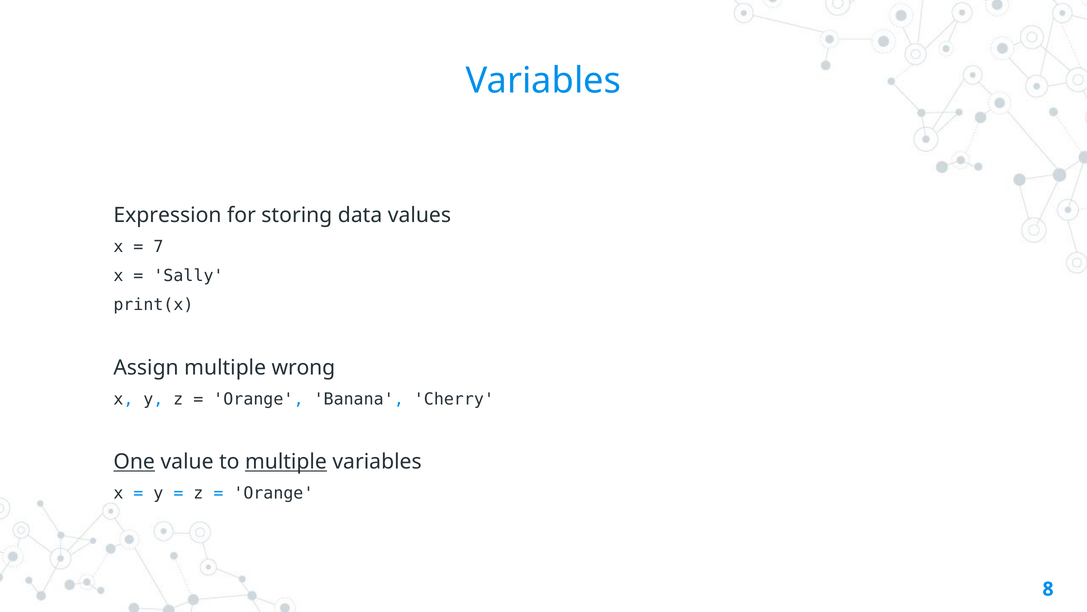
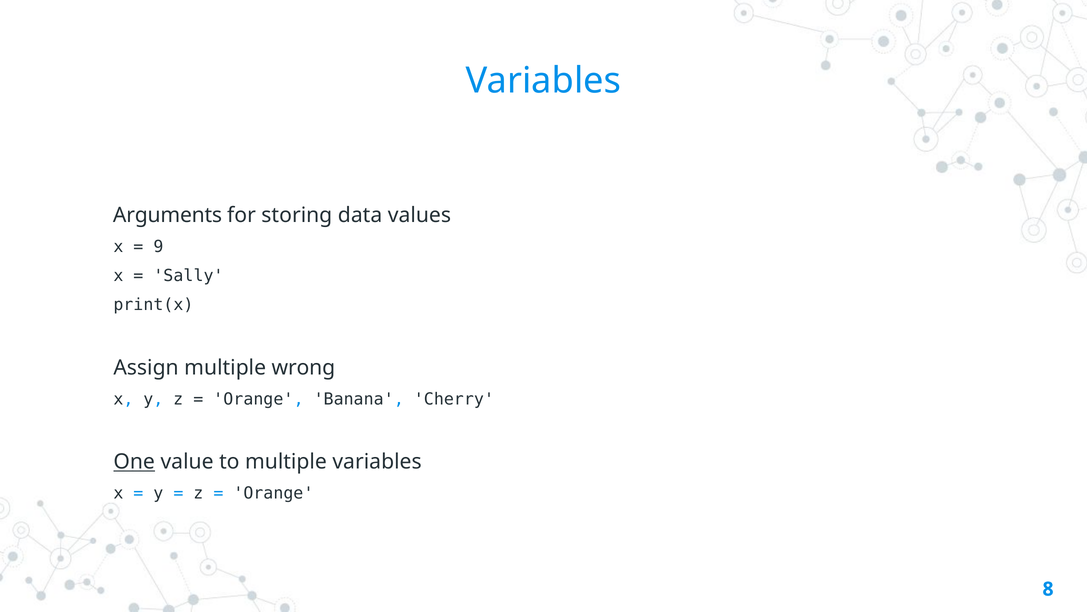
Expression: Expression -> Arguments (168, 215)
7: 7 -> 9 (158, 246)
multiple underline: present -> none (286, 462)
